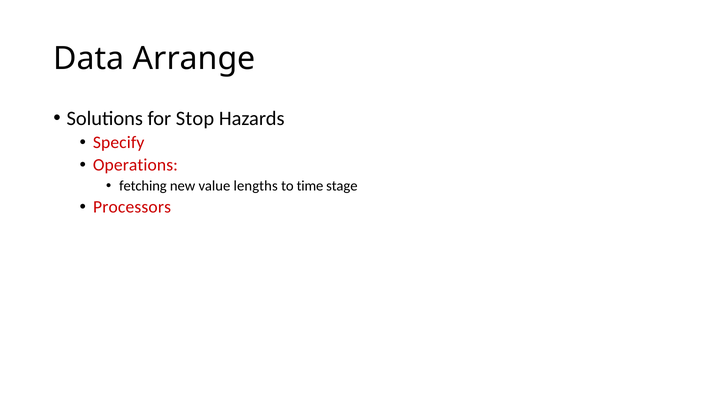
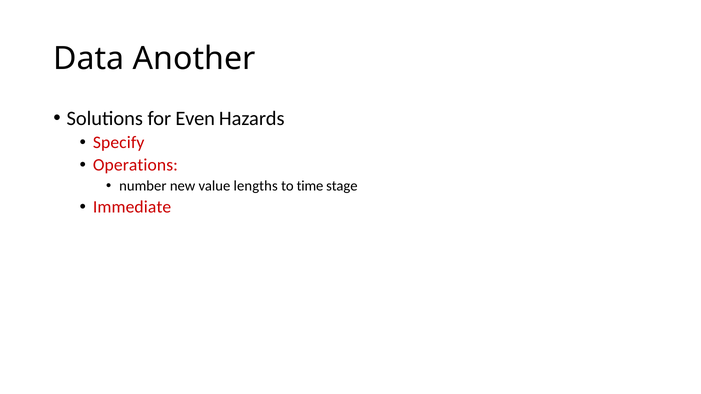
Arrange: Arrange -> Another (194, 59)
Stop: Stop -> Even (195, 119)
fetching: fetching -> number (143, 186)
Processors: Processors -> Immediate (132, 207)
